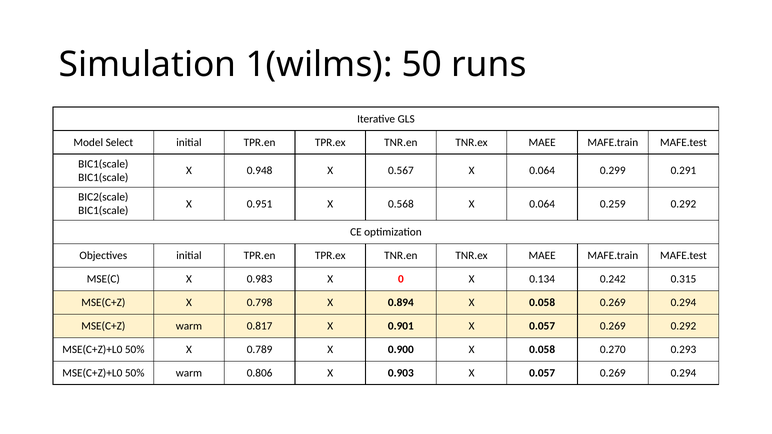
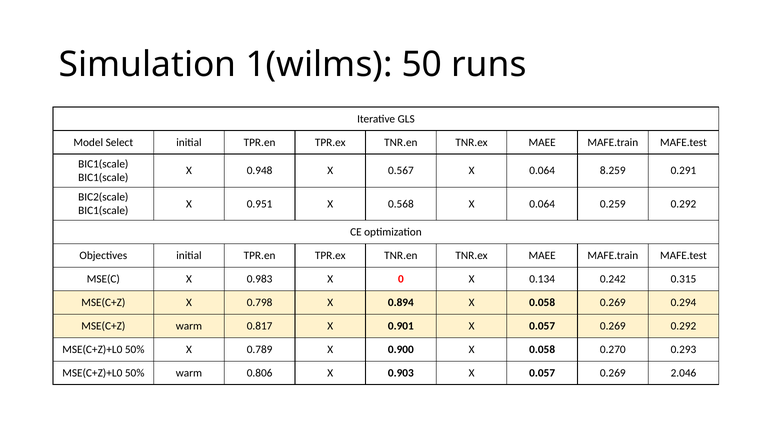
0.299: 0.299 -> 8.259 (613, 171)
0.057 0.269 0.294: 0.294 -> 2.046 (683, 373)
